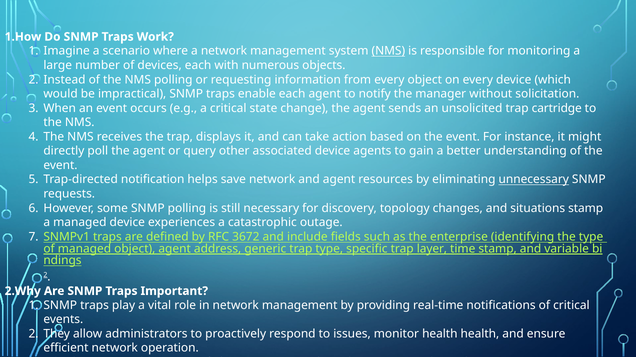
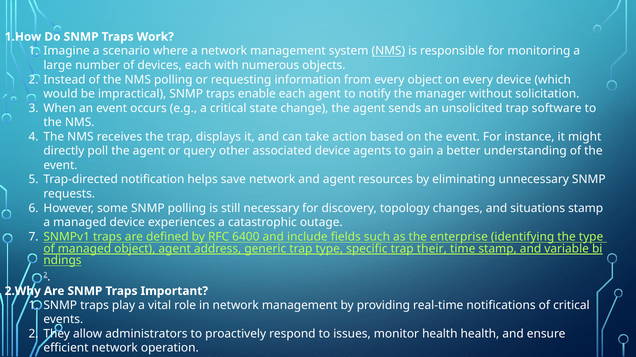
cartridge: cartridge -> software (557, 108)
unnecessary underline: present -> none (534, 180)
3672: 3672 -> 6400 (246, 237)
layer: layer -> their (432, 249)
